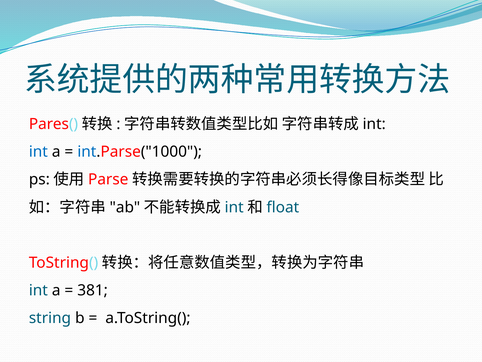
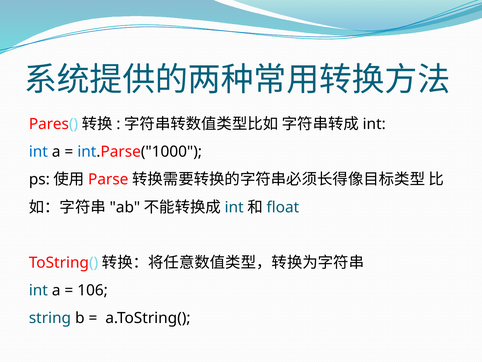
381: 381 -> 106 (93, 290)
